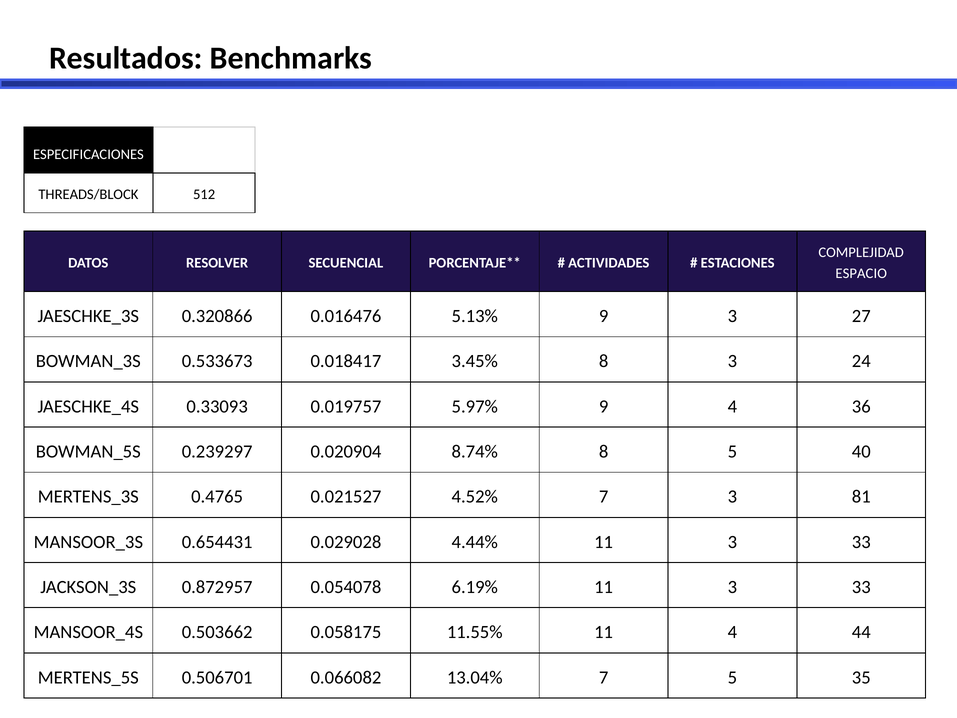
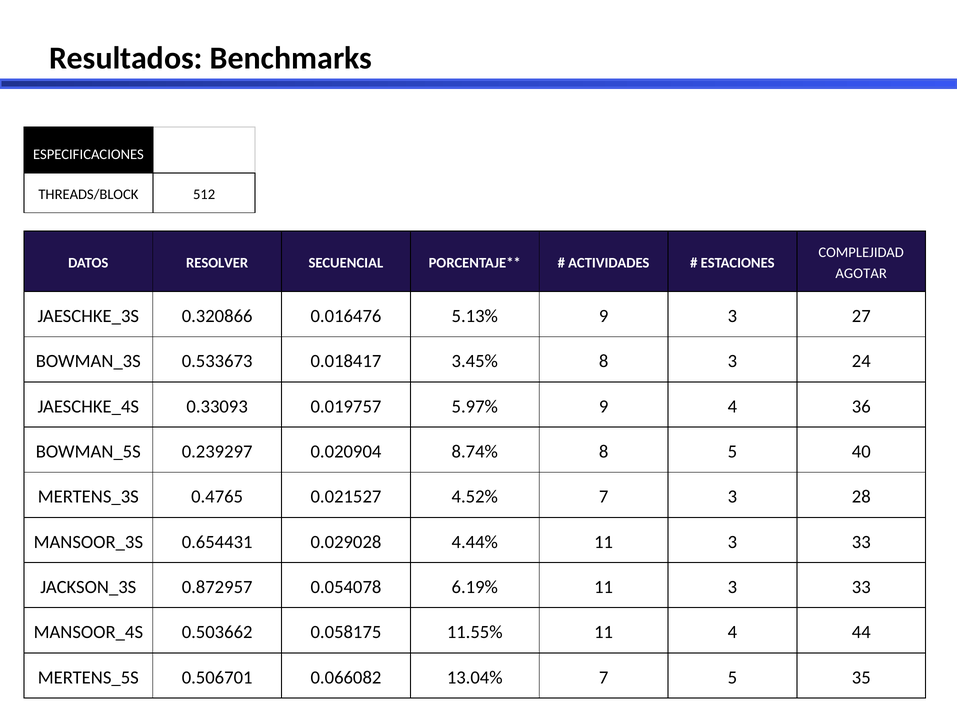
ESPACIO: ESPACIO -> AGOTAR (861, 273)
81: 81 -> 28 (861, 497)
